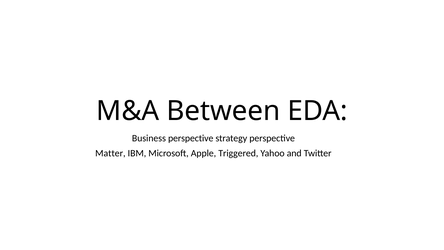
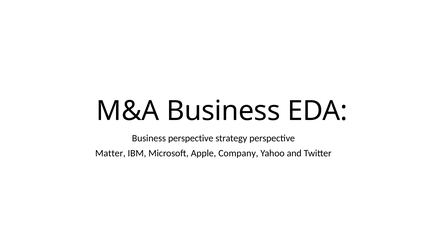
M&A Between: Between -> Business (224, 111)
Triggered: Triggered -> Company (238, 153)
